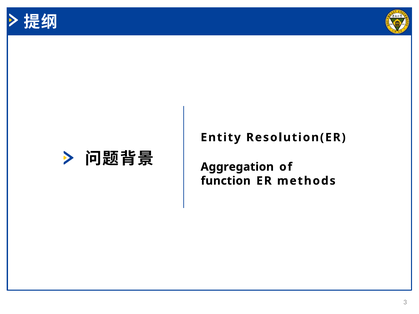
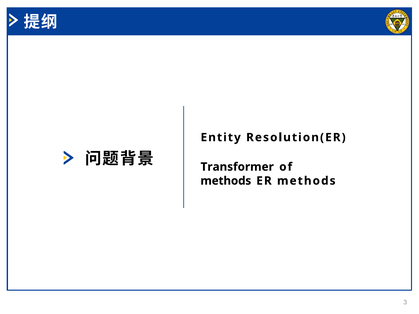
Aggregation: Aggregation -> Transformer (237, 167)
function: function -> methods (226, 181)
